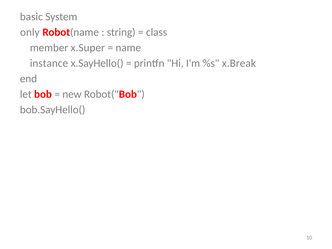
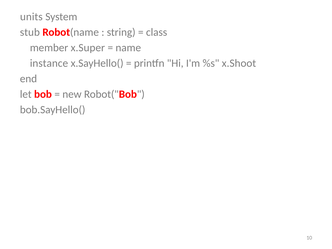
basic: basic -> units (31, 17)
only: only -> stub (30, 32)
x.Break: x.Break -> x.Shoot (239, 63)
